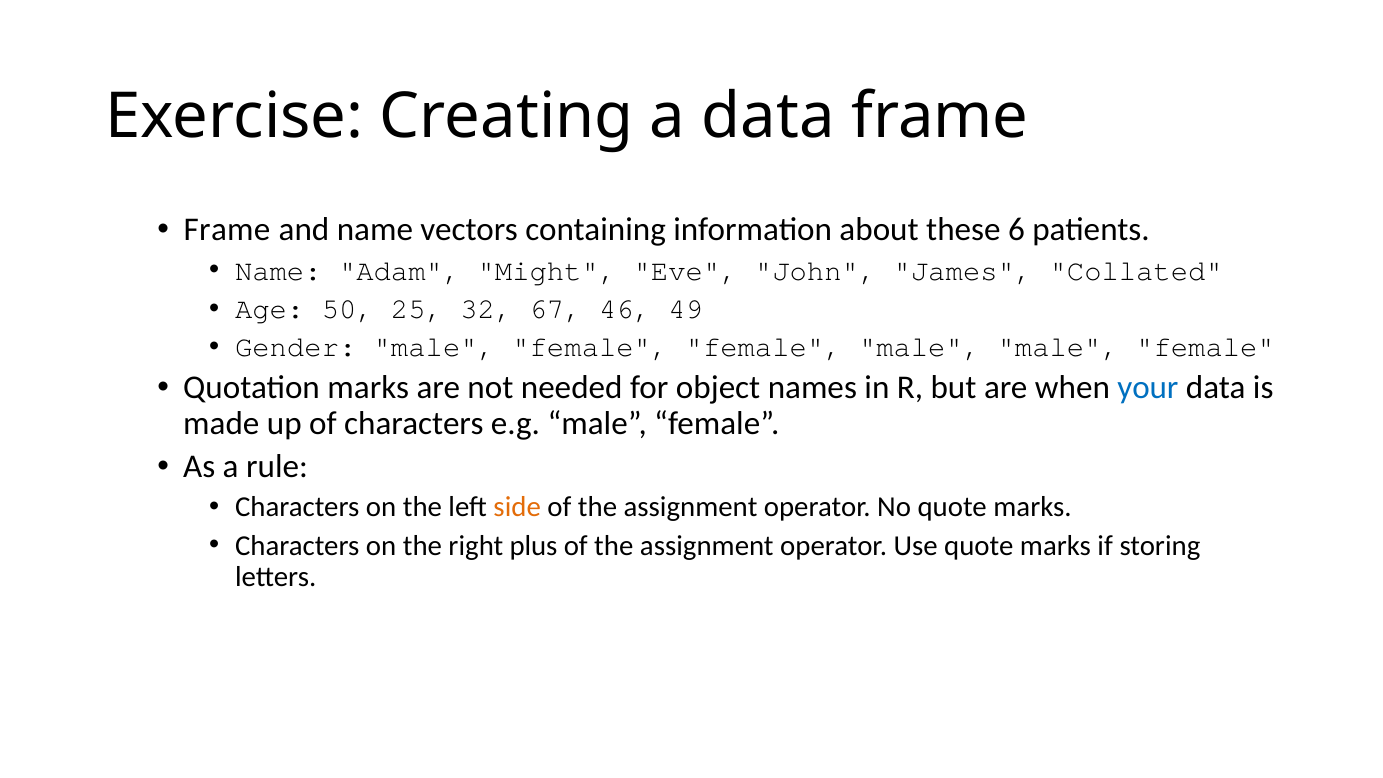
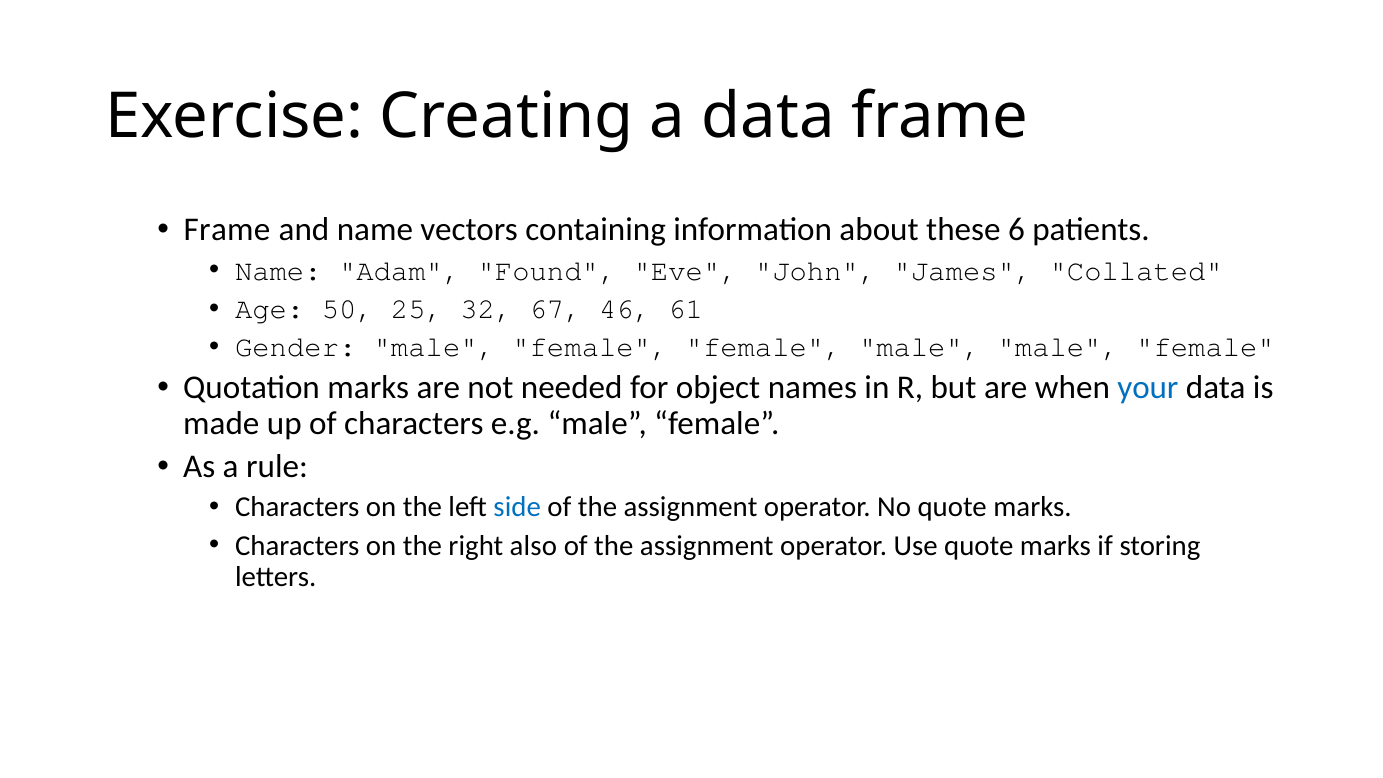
Might: Might -> Found (547, 271)
49: 49 -> 61 (686, 309)
side colour: orange -> blue (517, 507)
plus: plus -> also (533, 546)
